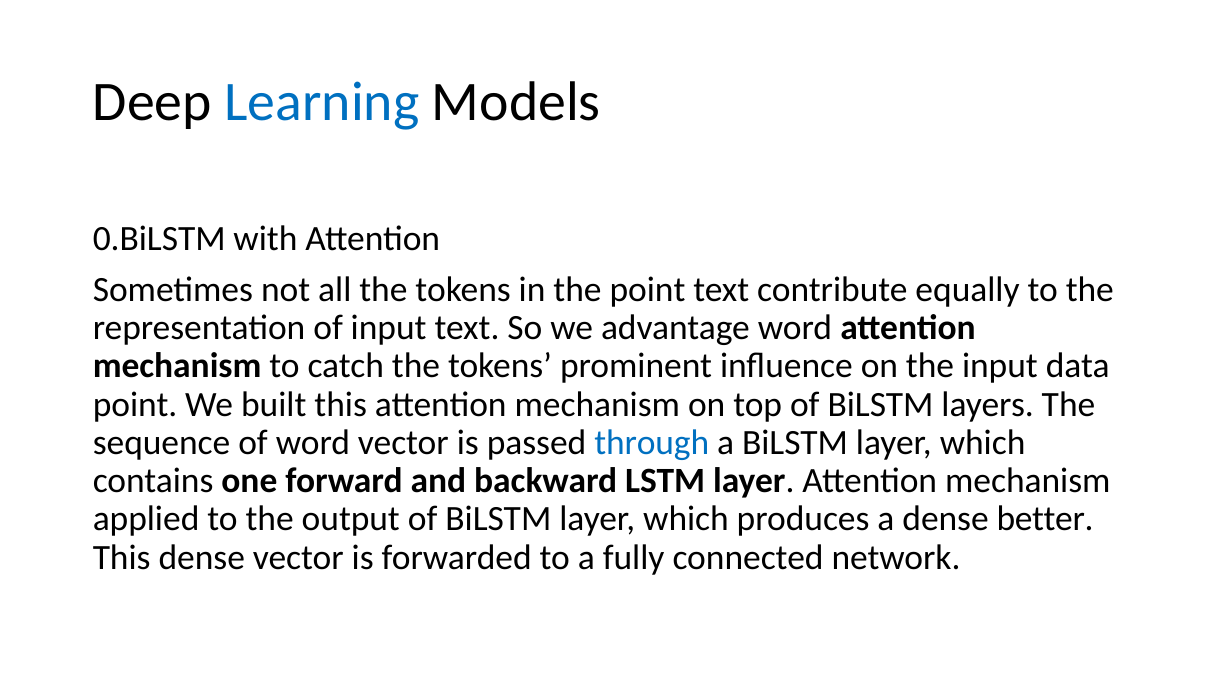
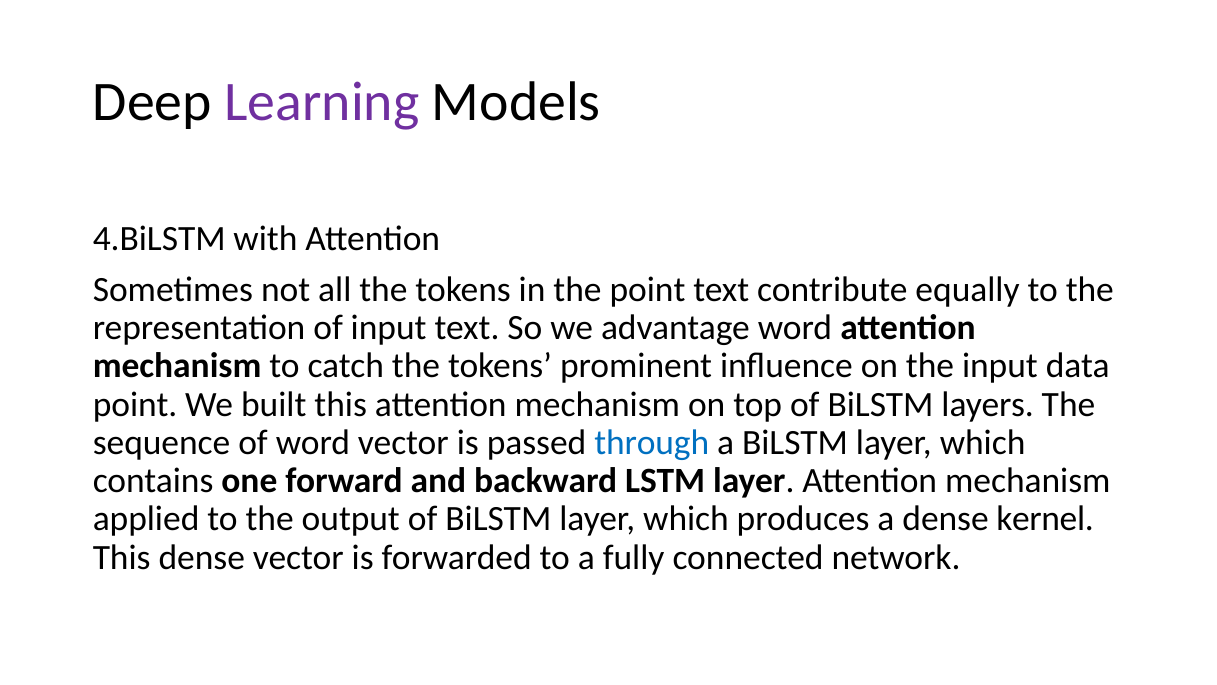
Learning colour: blue -> purple (322, 102)
0.BiLSTM: 0.BiLSTM -> 4.BiLSTM (159, 238)
better: better -> kernel (1045, 519)
